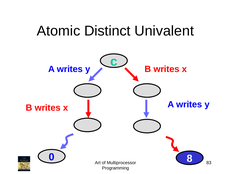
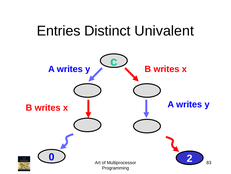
Atomic: Atomic -> Entries (59, 31)
8: 8 -> 2 (190, 158)
